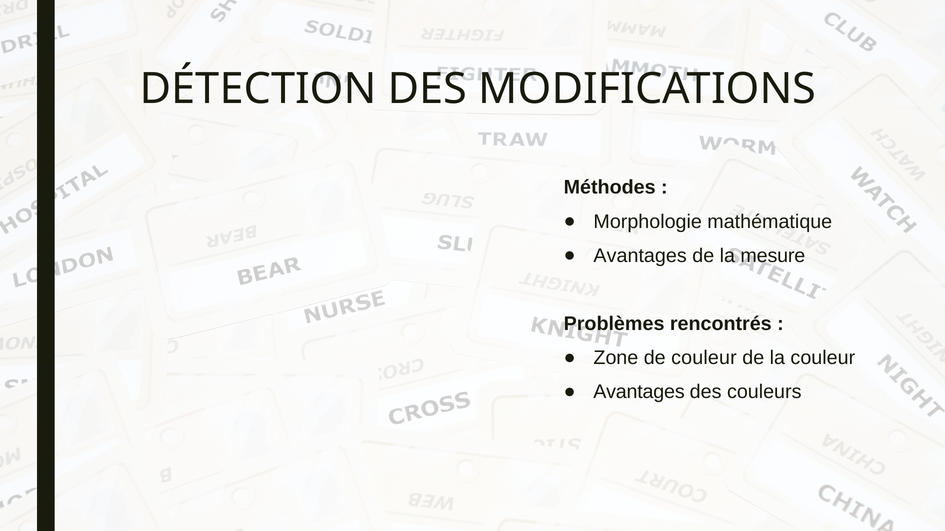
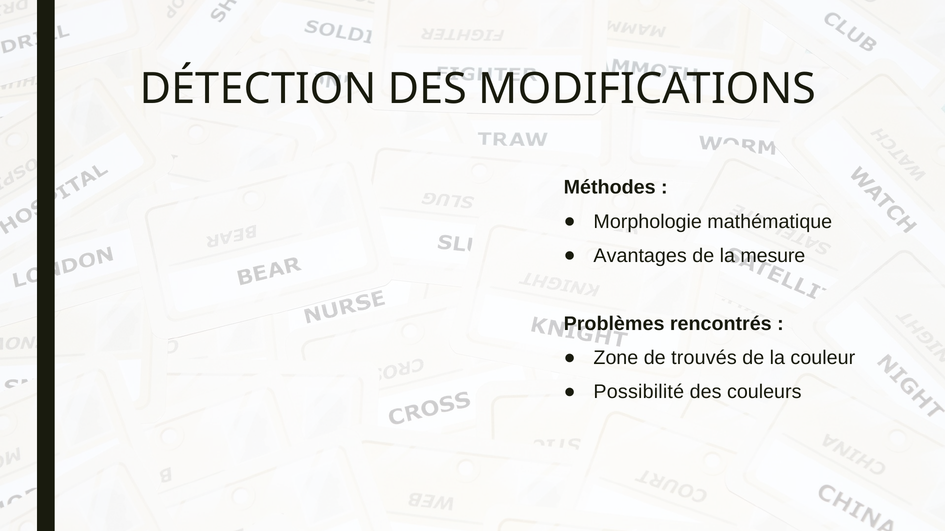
de couleur: couleur -> trouvés (704, 358)
Avantages: Avantages -> Possibilité (639, 392)
